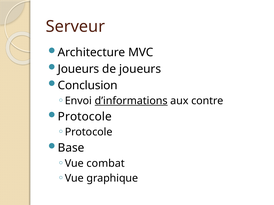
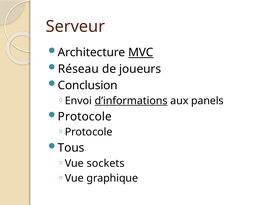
MVC underline: none -> present (141, 53)
Joueurs: Joueurs -> Réseau (78, 69)
contre: contre -> panels (207, 101)
Base: Base -> Tous (71, 148)
combat: combat -> sockets (106, 164)
